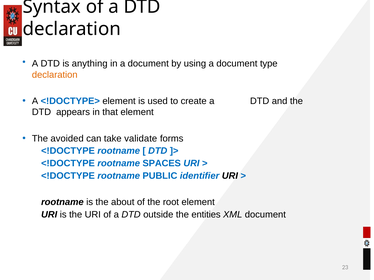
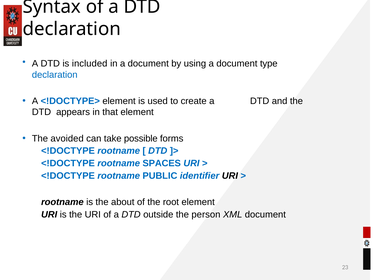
anything: anything -> included (90, 64)
declaration colour: orange -> blue (55, 75)
validate: validate -> possible (141, 139)
entities: entities -> person (206, 215)
